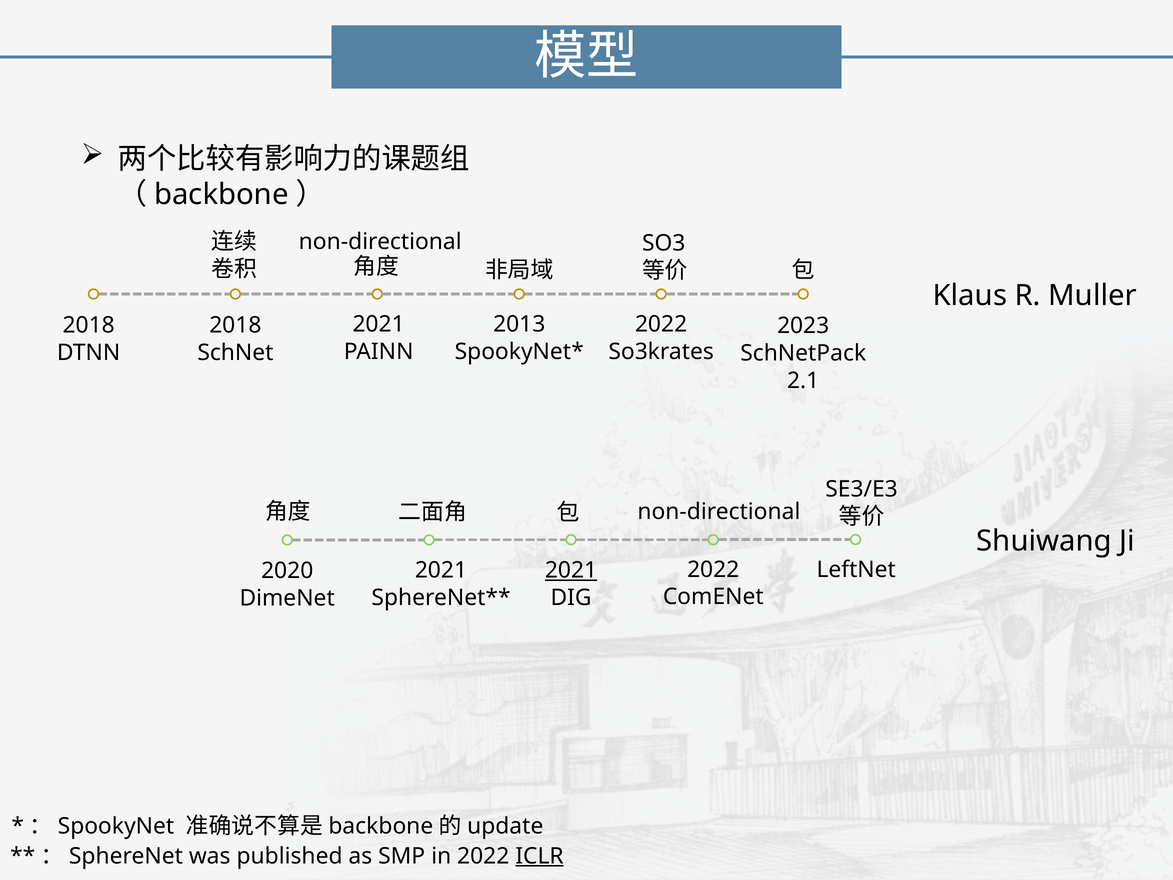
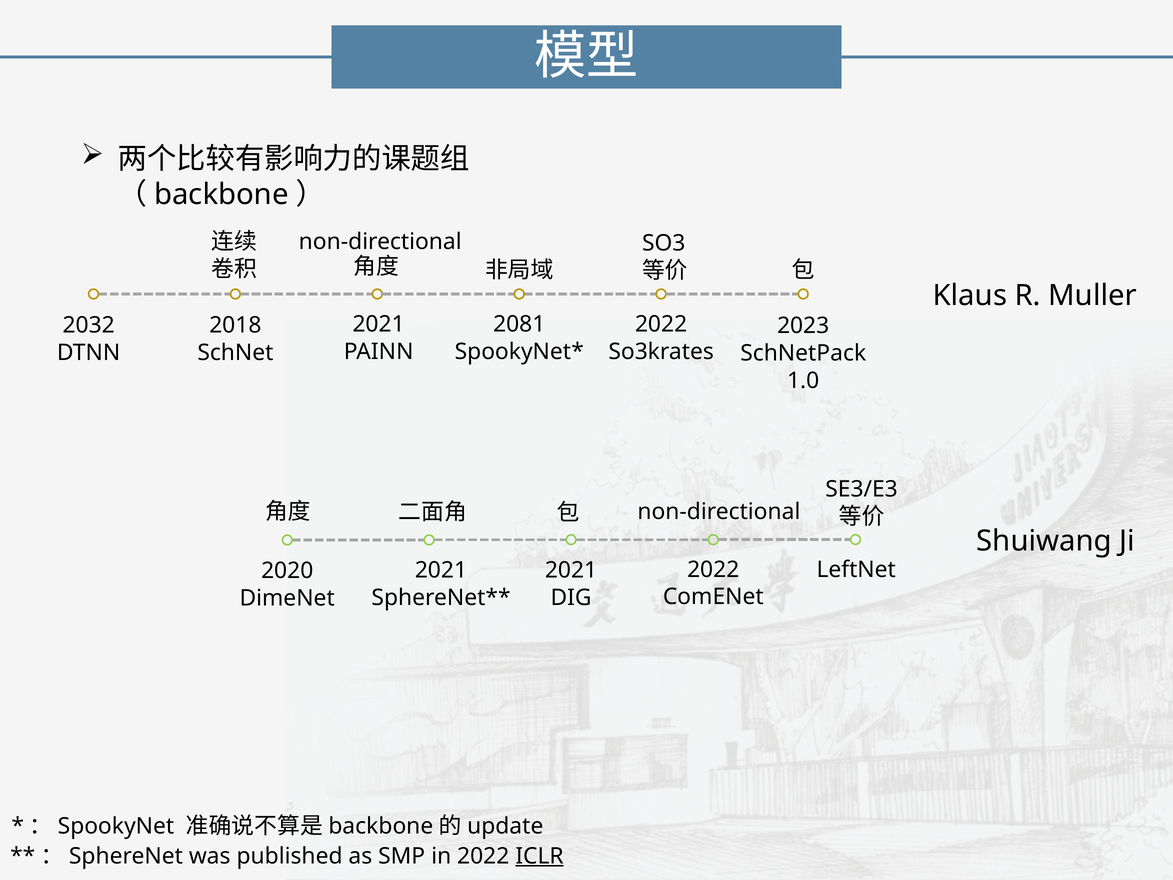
2013: 2013 -> 2081 (519, 324)
2018: 2018 -> 2032 (89, 325)
2.1: 2.1 -> 1.0 (803, 380)
2021 underline: present -> none (571, 570)
